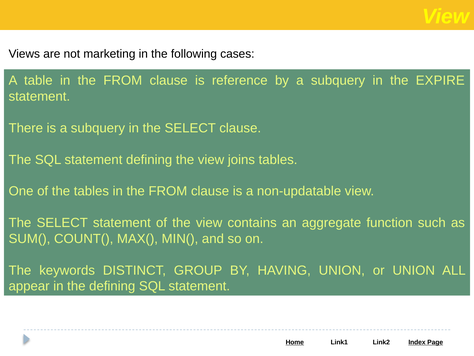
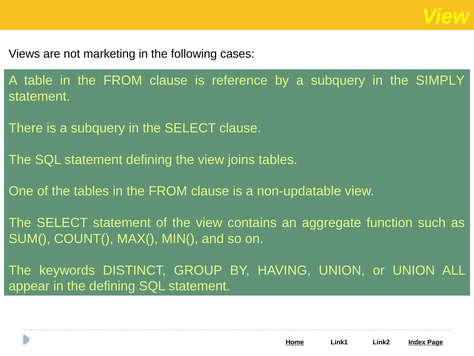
EXPIRE: EXPIRE -> SIMPLY (440, 80)
